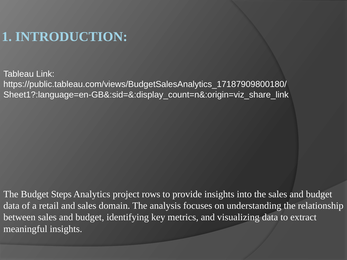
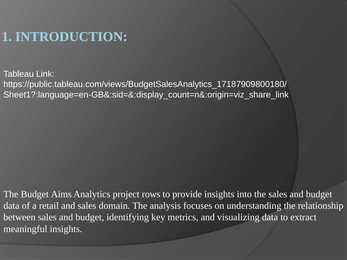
Steps: Steps -> Aims (61, 194)
